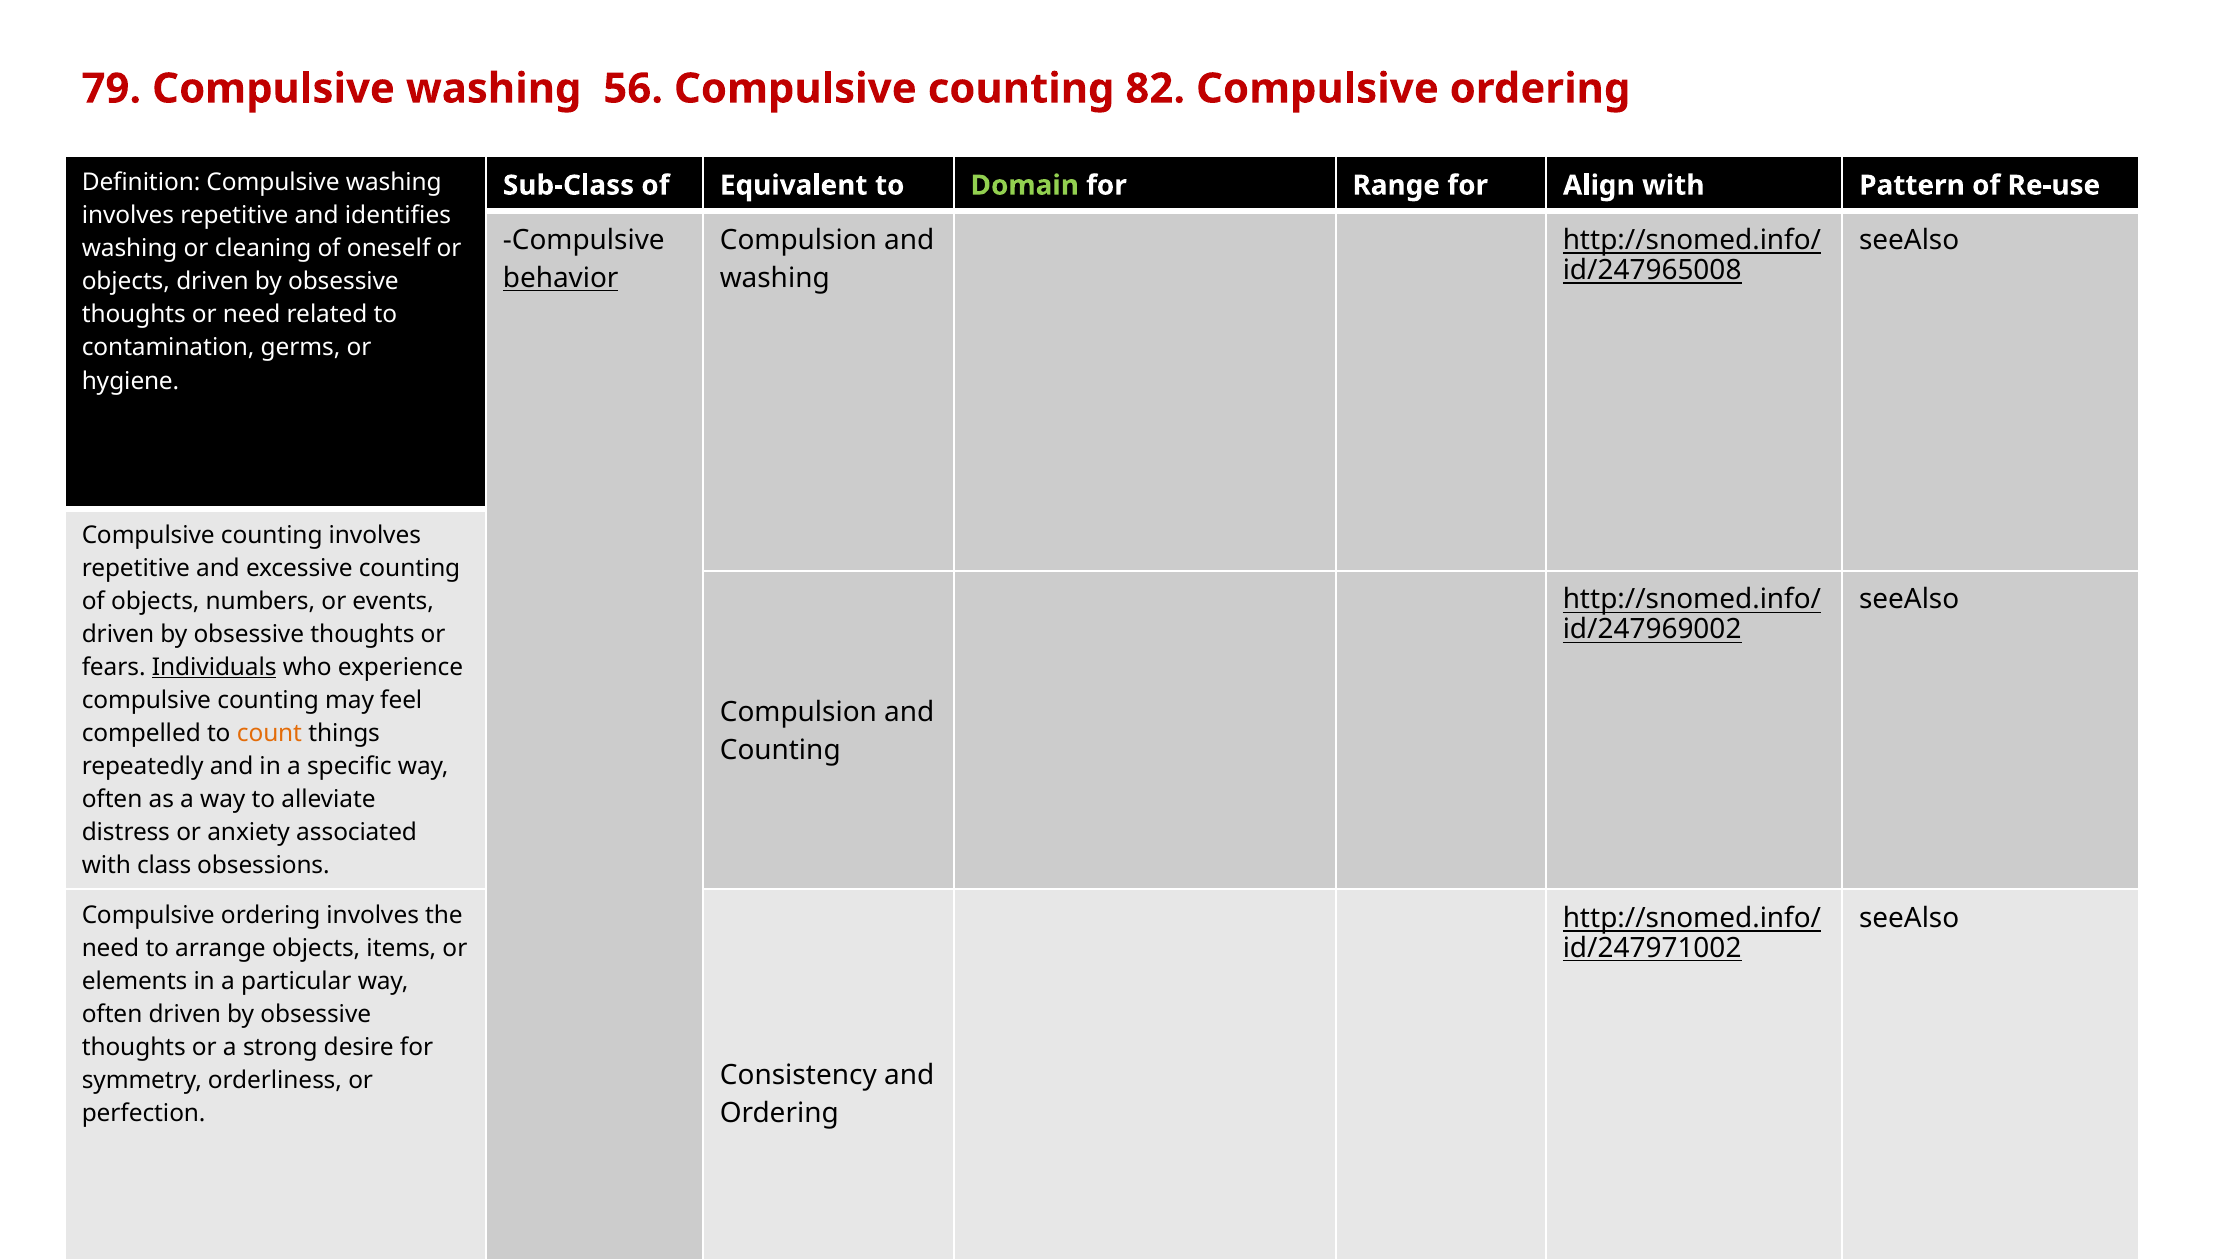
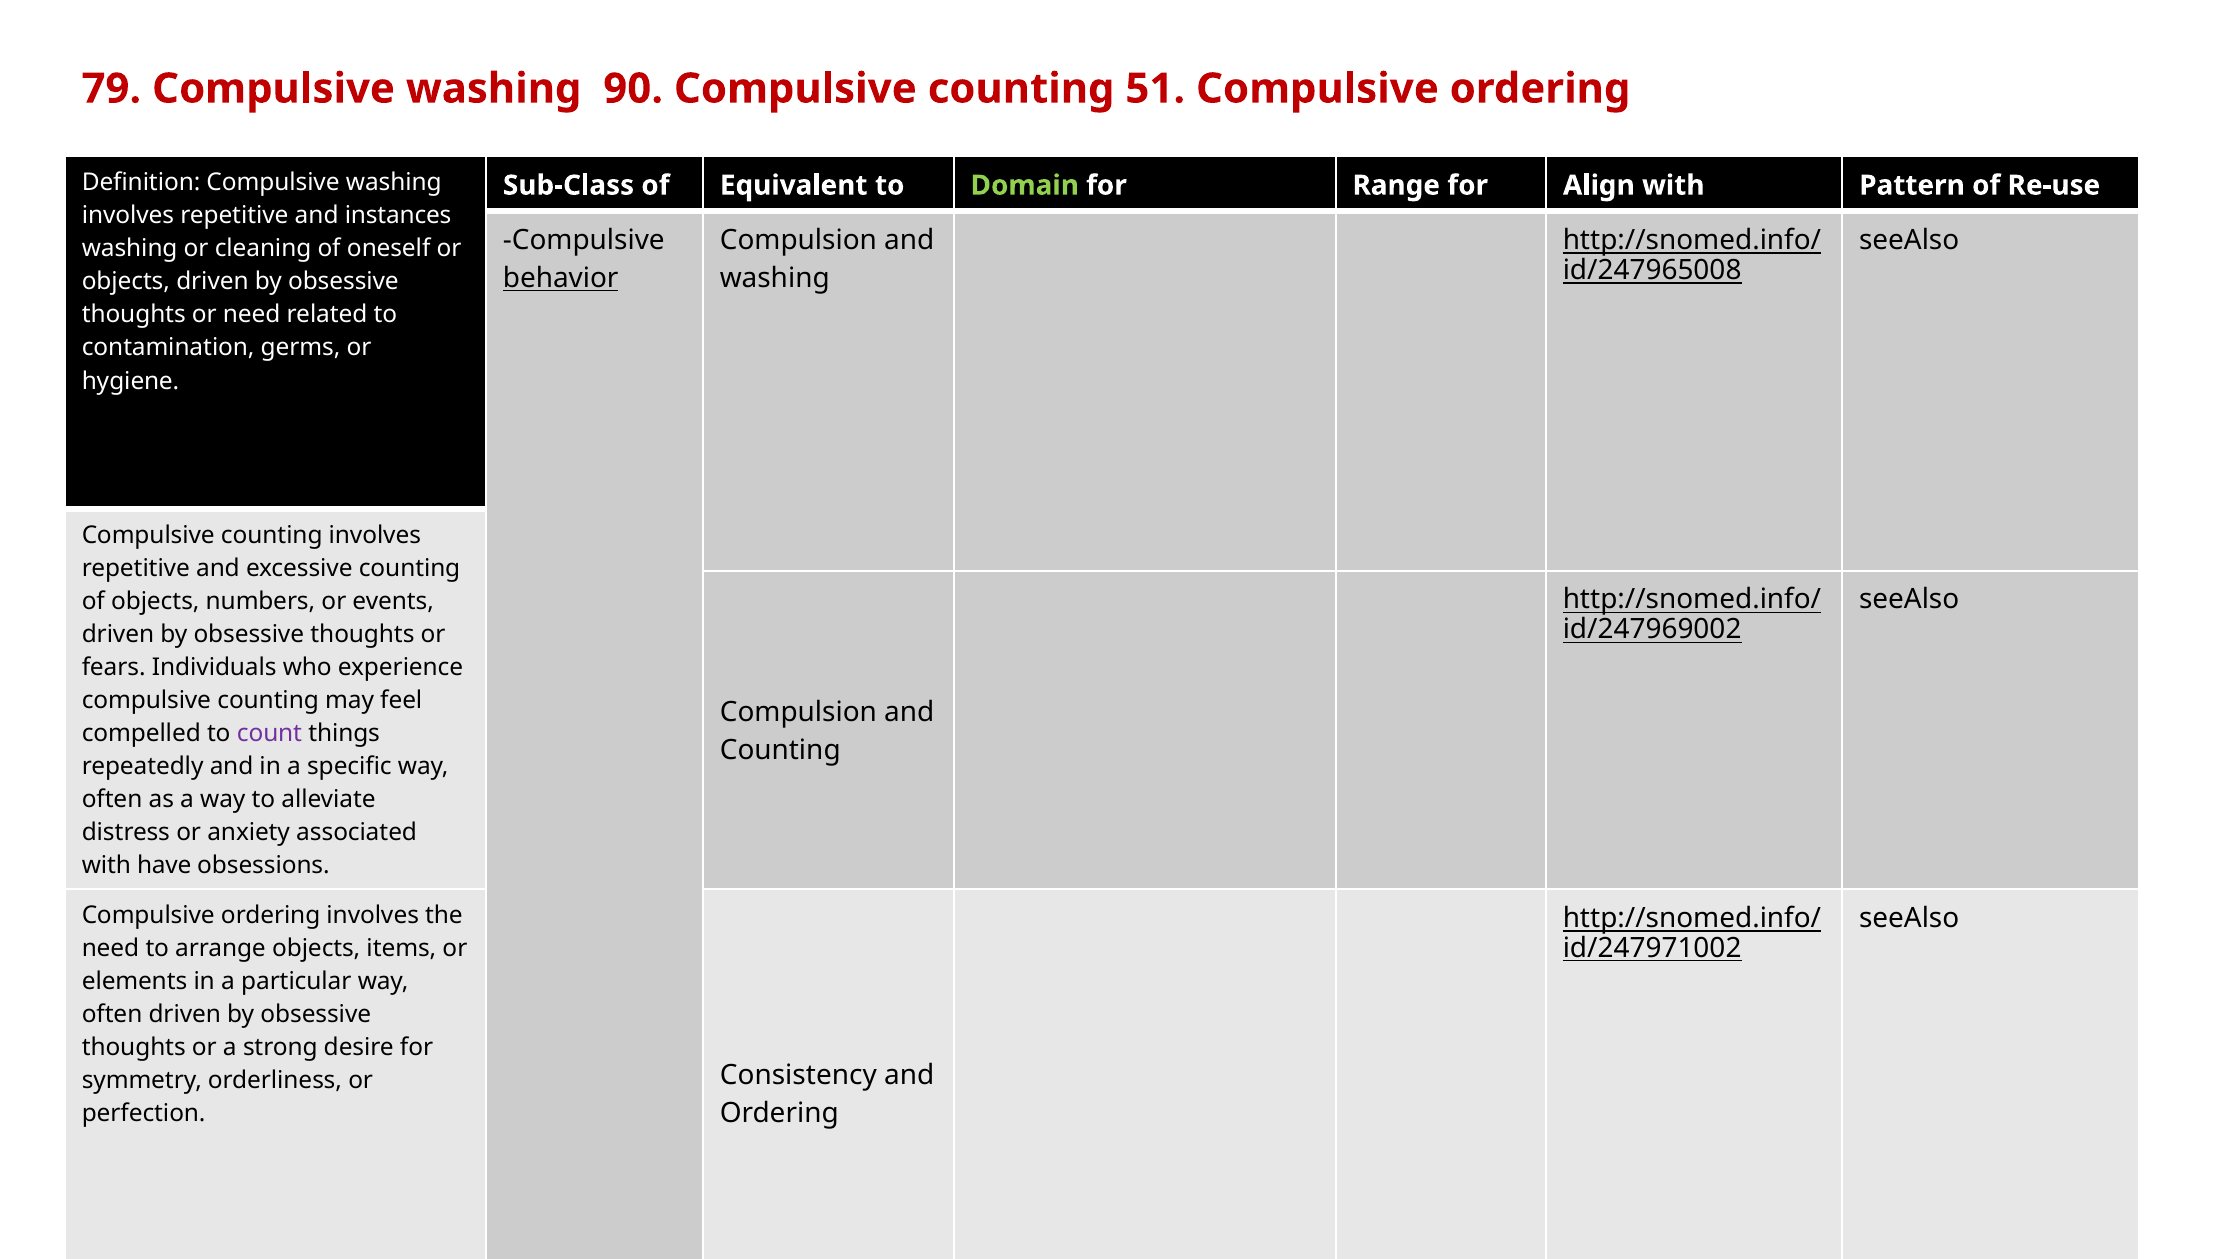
56: 56 -> 90 (633, 89)
82: 82 -> 51 (1155, 89)
identifies: identifies -> instances (398, 216)
Individuals underline: present -> none (214, 667)
count colour: orange -> purple (270, 733)
class: class -> have (164, 865)
